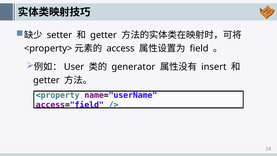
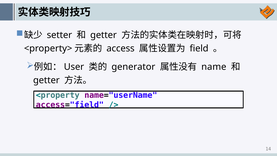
insert: insert -> name (214, 67)
